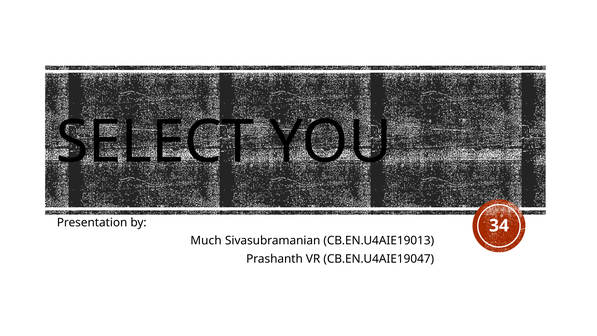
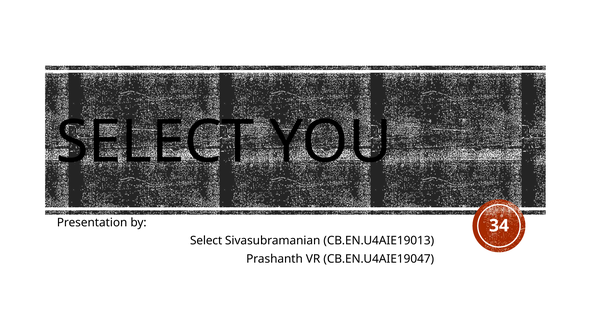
Much: Much -> Select (206, 241)
